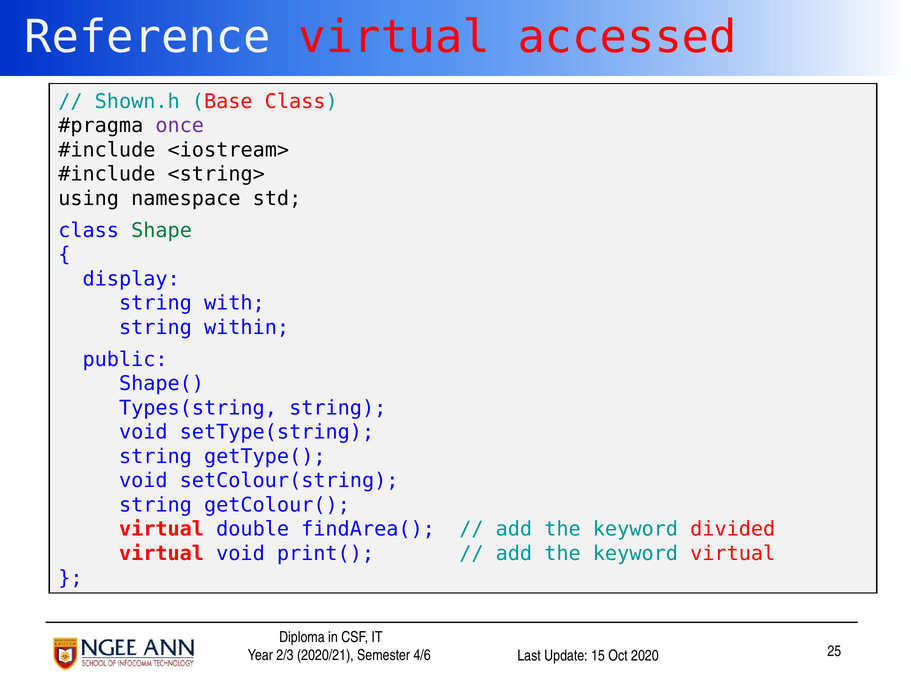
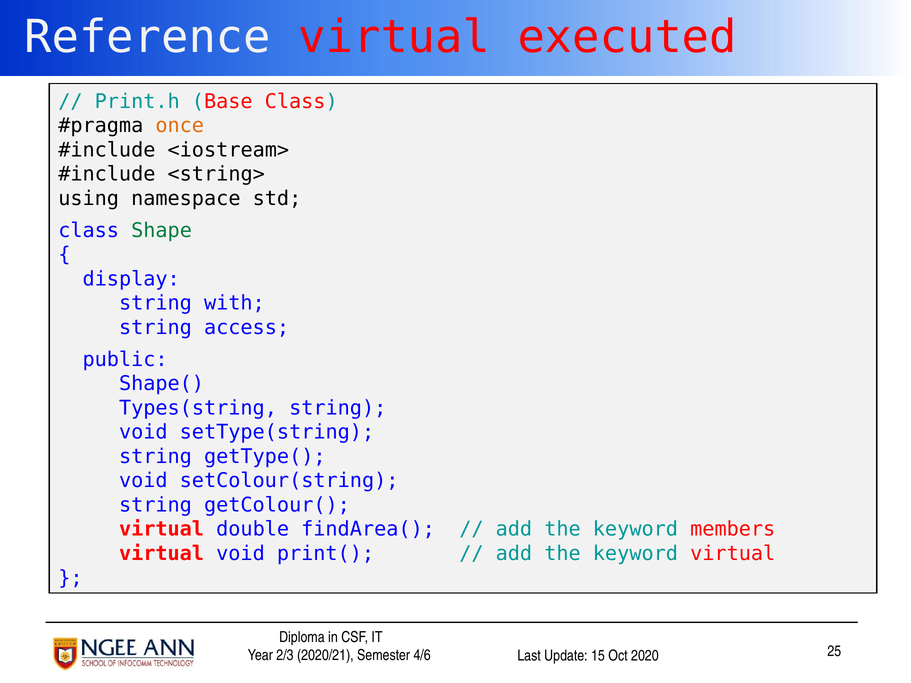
accessed: accessed -> executed (627, 37)
Shown.h: Shown.h -> Print.h (137, 101)
once colour: purple -> orange (180, 126)
within: within -> access (247, 328)
divided: divided -> members (733, 529)
